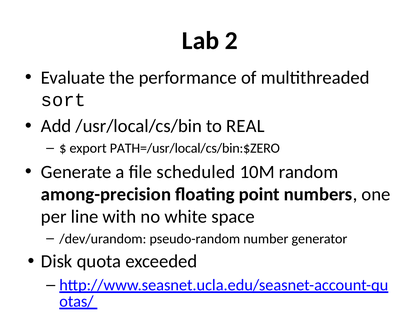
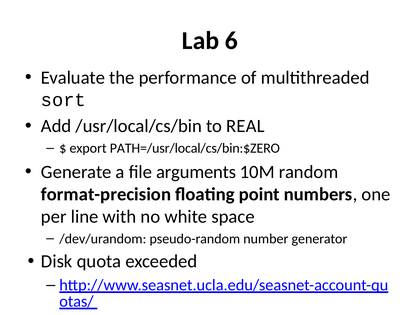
2: 2 -> 6 (231, 41)
scheduled: scheduled -> arguments (196, 172)
among-precision: among-precision -> format-precision (106, 194)
